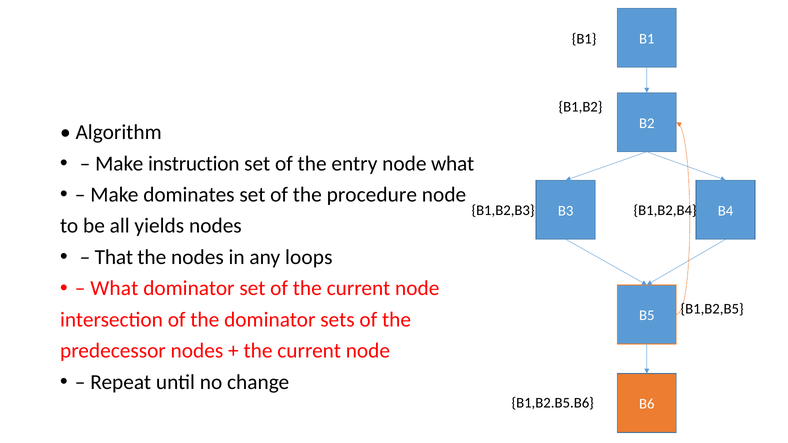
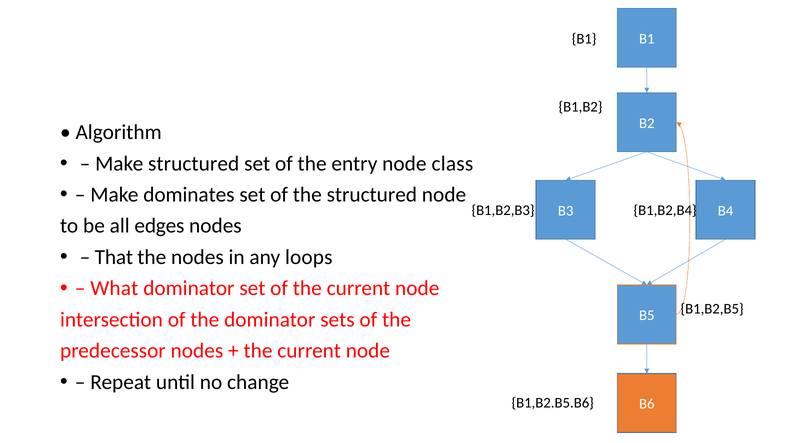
Make instruction: instruction -> structured (194, 164)
node what: what -> class (452, 164)
the procedure: procedure -> structured (372, 195)
yields: yields -> edges (159, 226)
